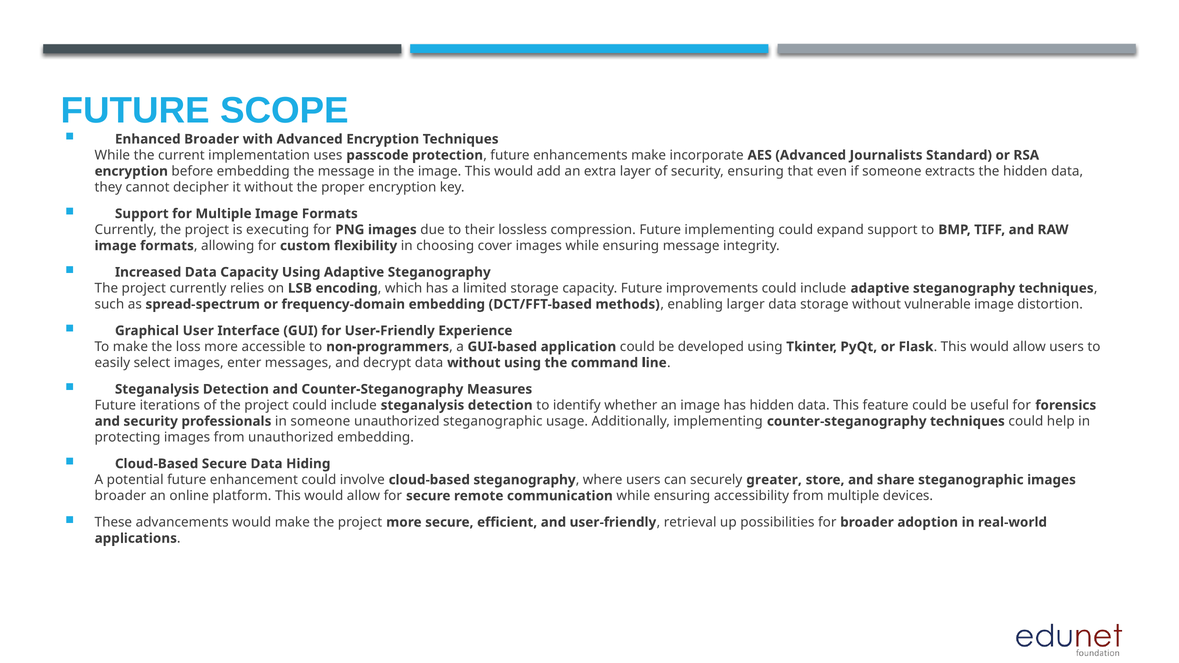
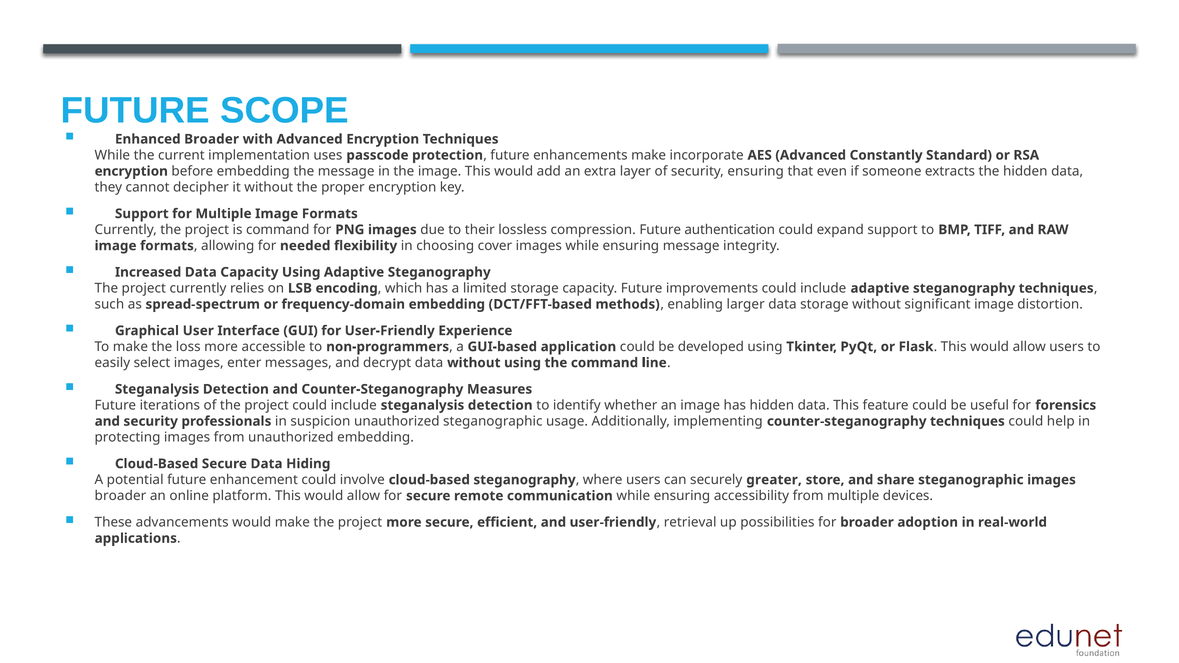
Journalists: Journalists -> Constantly (886, 155)
is executing: executing -> command (278, 230)
Future implementing: implementing -> authentication (730, 230)
custom: custom -> needed (305, 246)
vulnerable: vulnerable -> significant (938, 304)
in someone: someone -> suspicion (320, 421)
